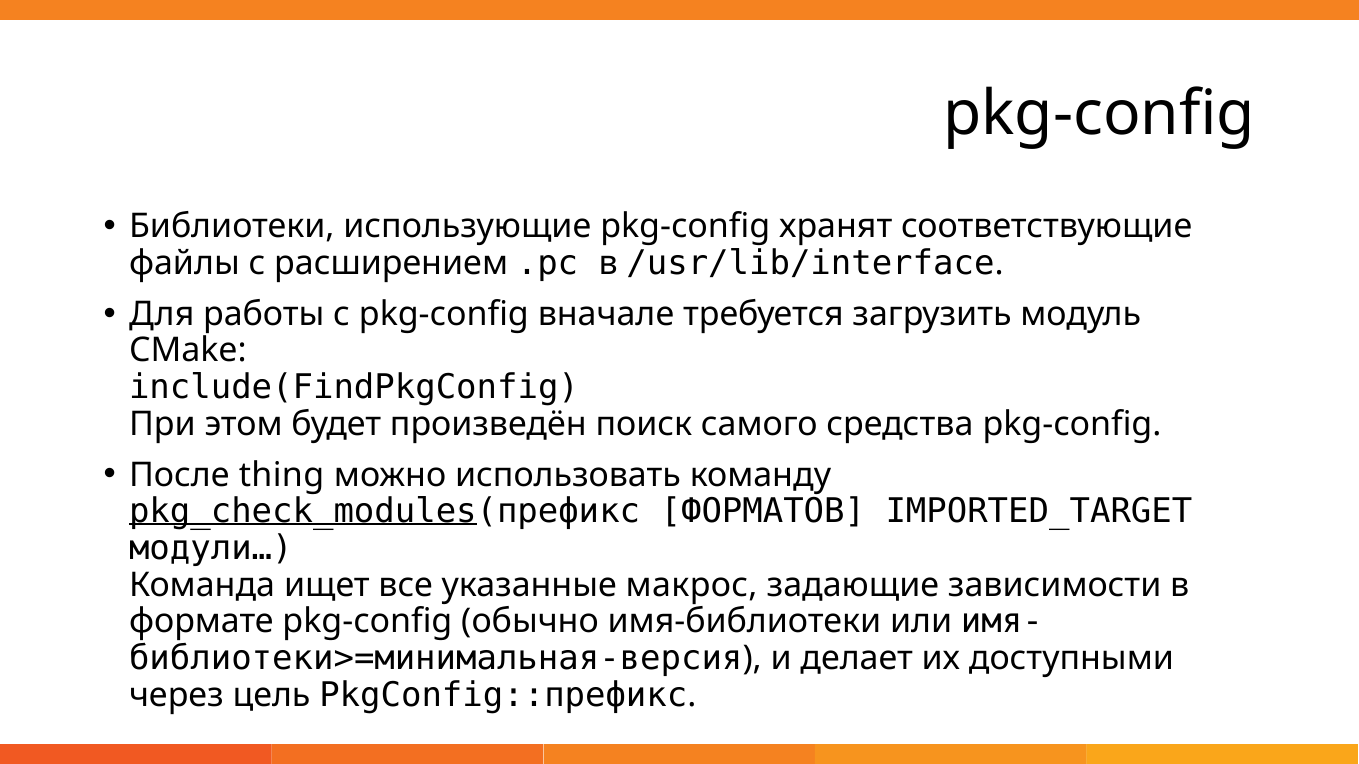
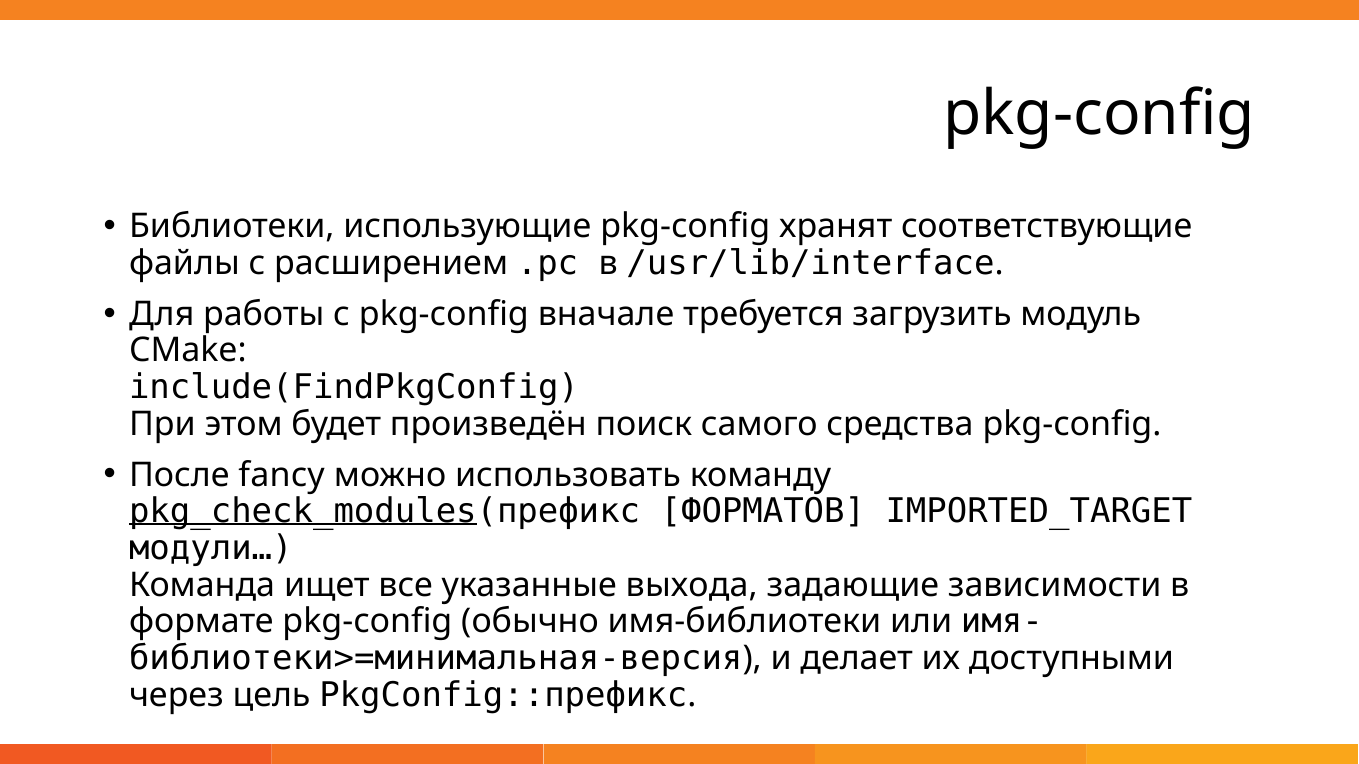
thing: thing -> fancy (282, 475)
макрос: макрос -> выхода (692, 585)
